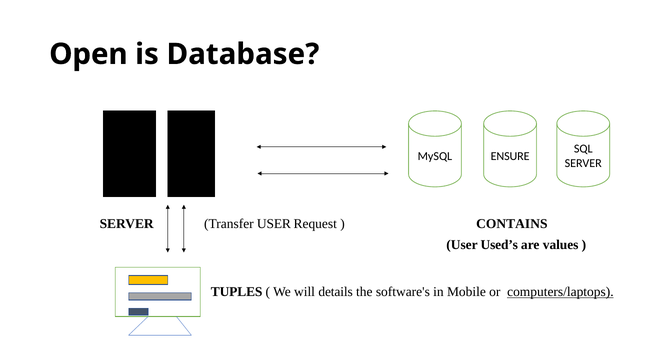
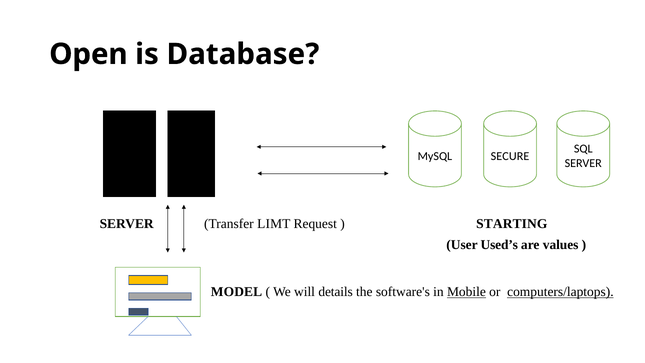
ENSURE: ENSURE -> SECURE (510, 156)
Transfer USER: USER -> LIMT (274, 223)
CONTAINS: CONTAINS -> STARTING (512, 223)
TUPLES: TUPLES -> MODEL (237, 292)
Mobile underline: none -> present (466, 292)
